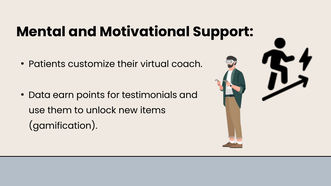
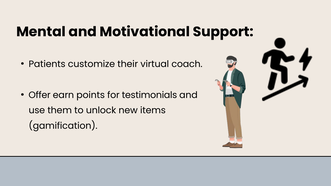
Data: Data -> Offer (40, 95)
